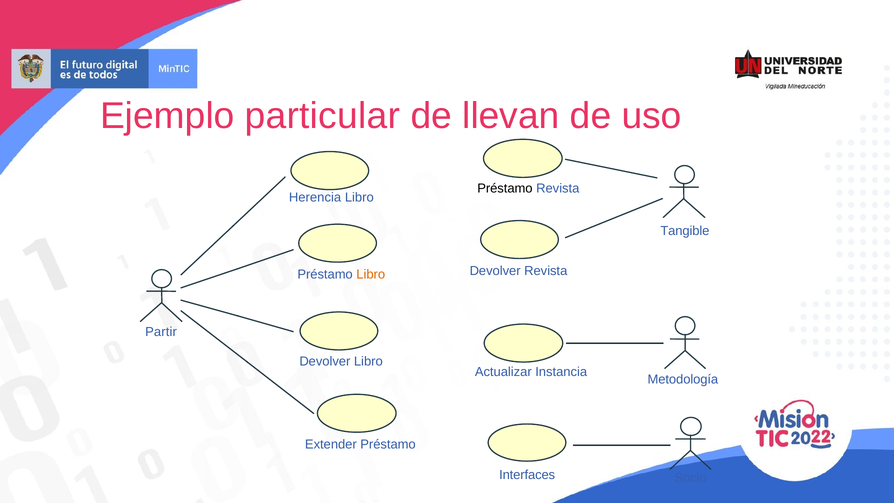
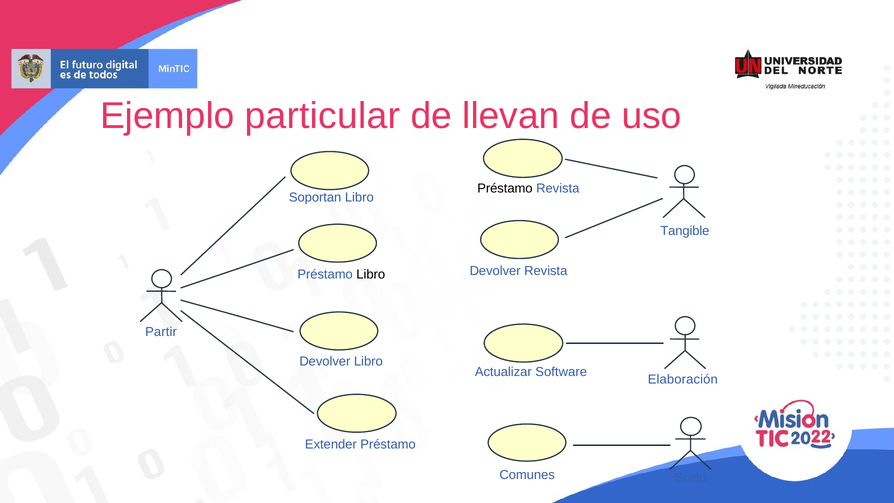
Herencia: Herencia -> Soportan (315, 197)
Libro colour: orange -> black (371, 274)
Instancia: Instancia -> Software (561, 372)
Metodología: Metodología -> Elaboración (683, 379)
Interfaces: Interfaces -> Comunes (527, 475)
